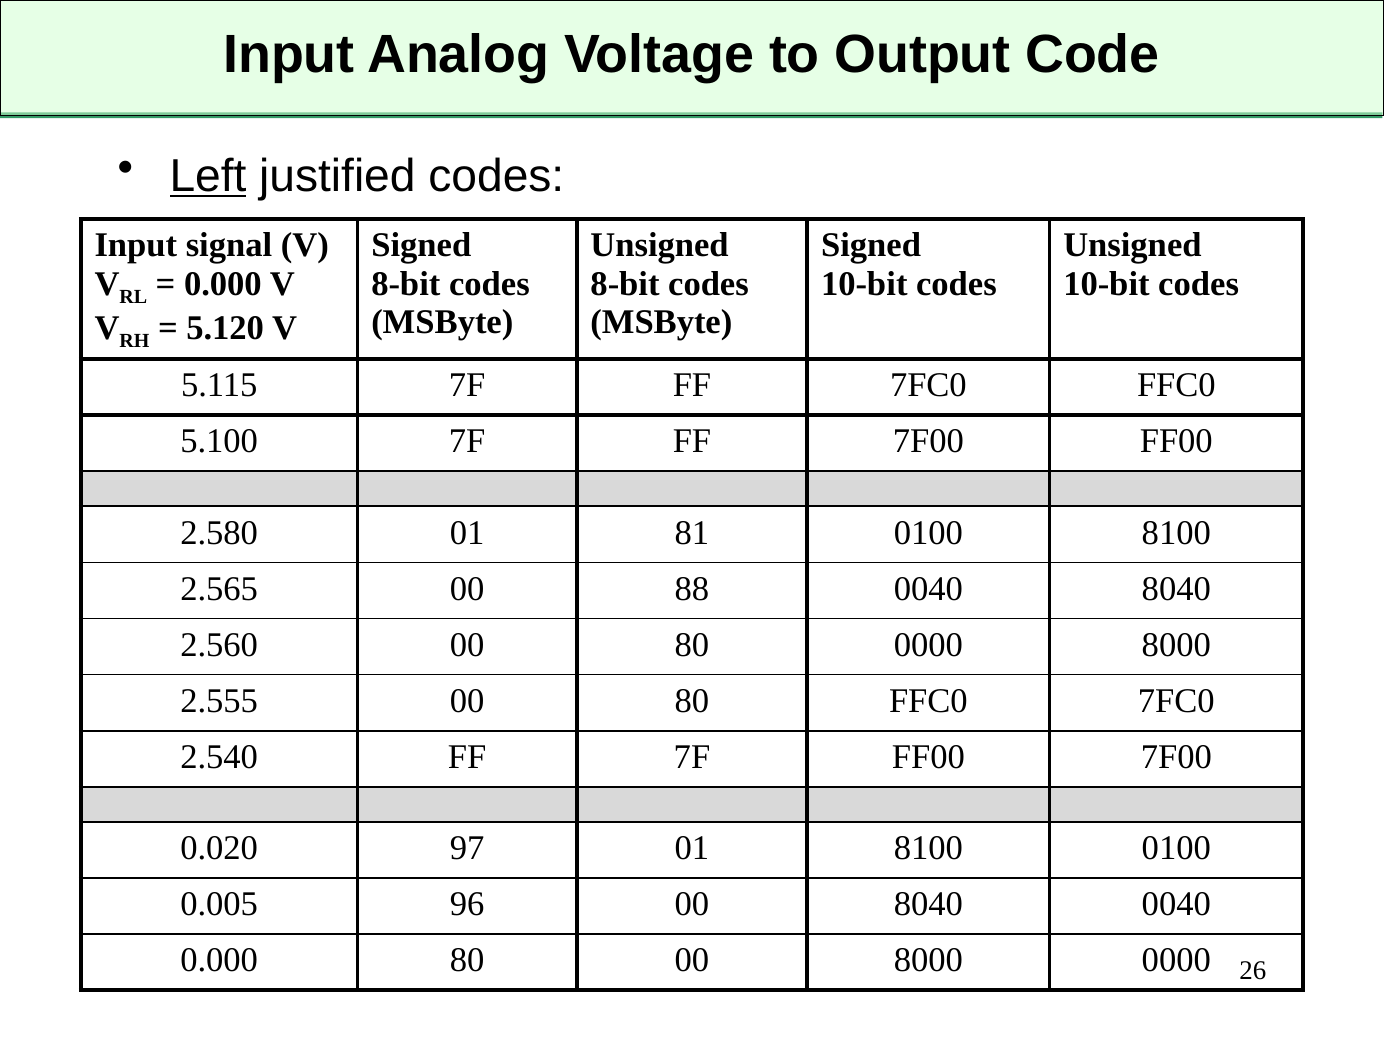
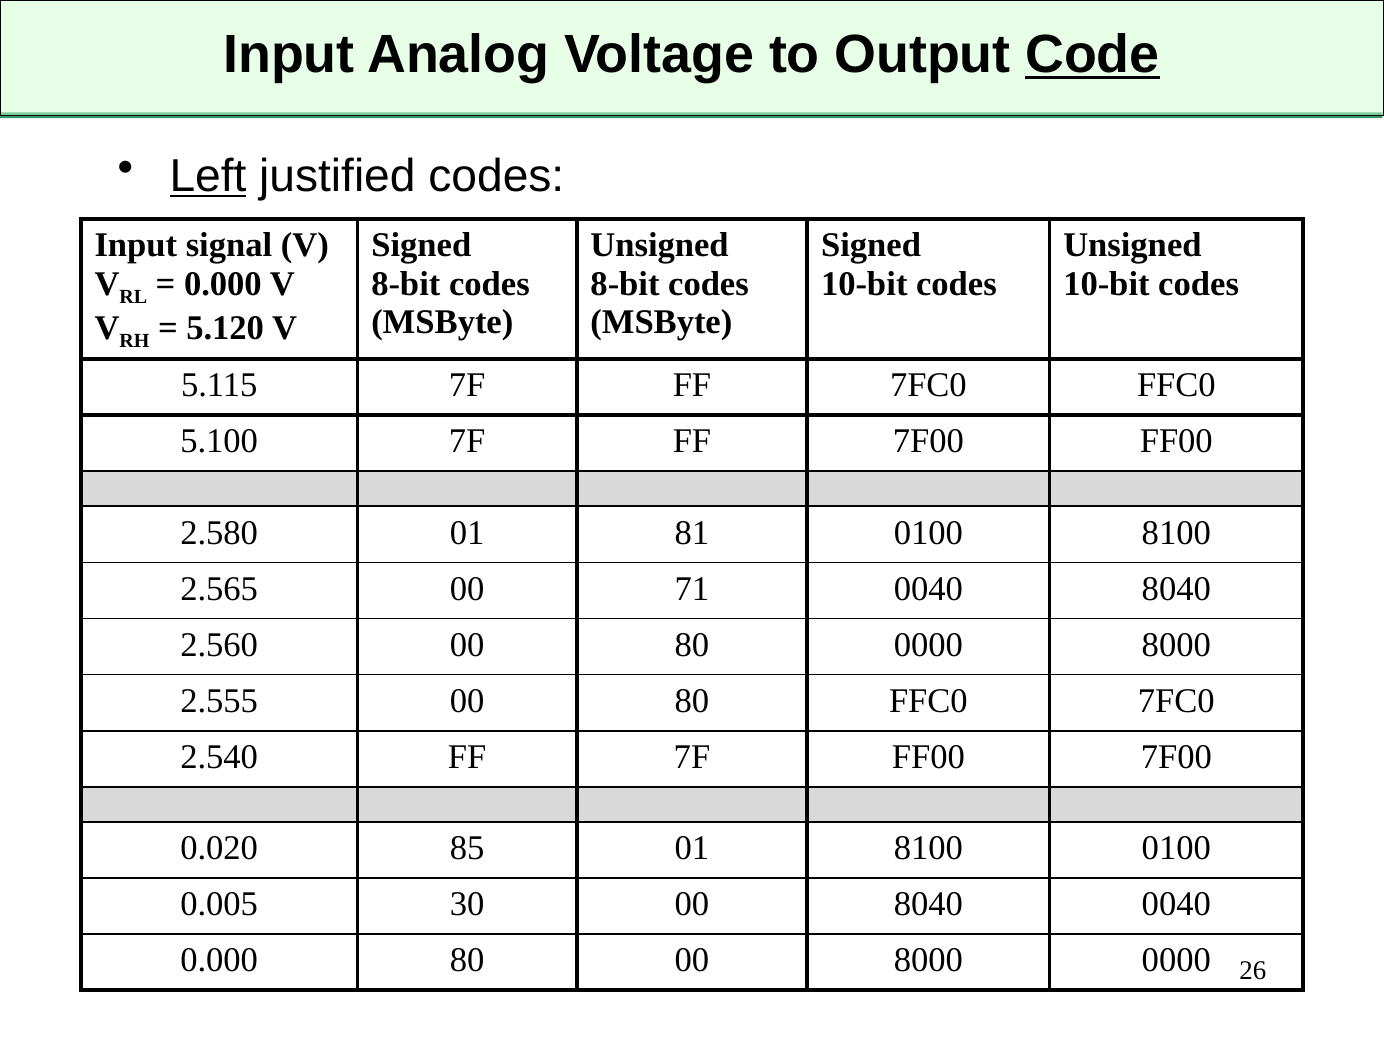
Code underline: none -> present (1093, 54)
88: 88 -> 71 (692, 589)
97: 97 -> 85 (467, 848)
96: 96 -> 30 (467, 904)
